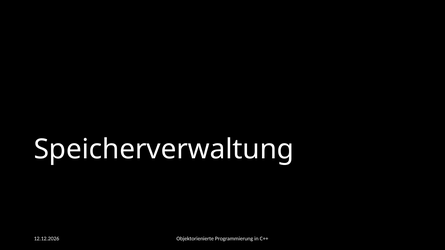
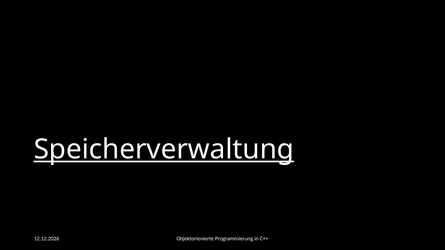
Speicherverwaltung underline: none -> present (164, 150)
